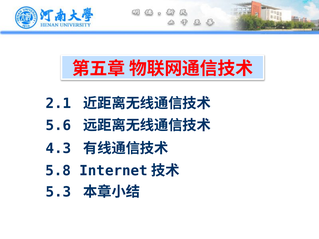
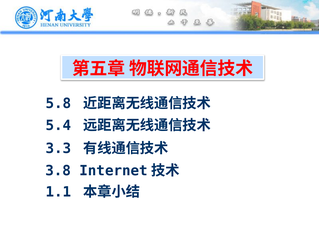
2.1: 2.1 -> 5.8 (58, 104)
5.6: 5.6 -> 5.4 (58, 126)
4.3: 4.3 -> 3.3 (58, 149)
5.8: 5.8 -> 3.8 (58, 171)
5.3: 5.3 -> 1.1 (58, 192)
